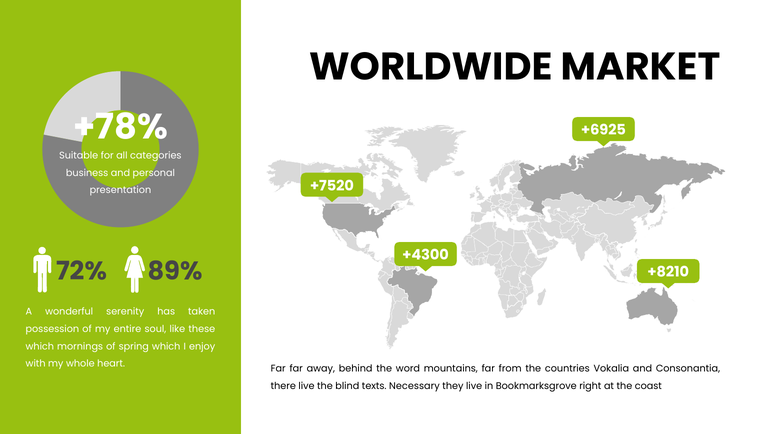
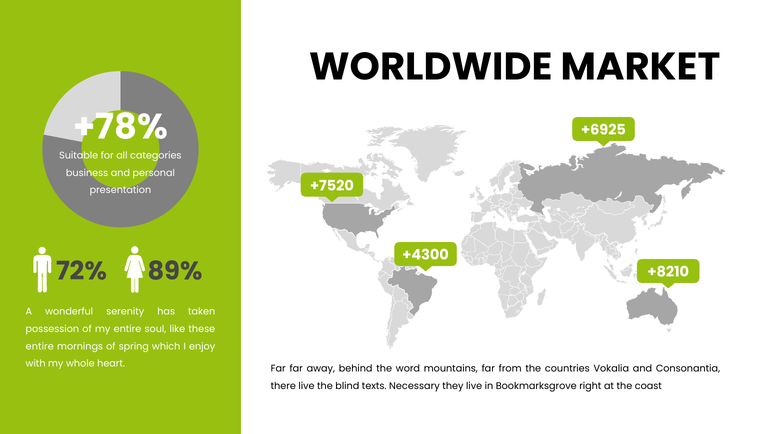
which: which -> entire (40, 347)
